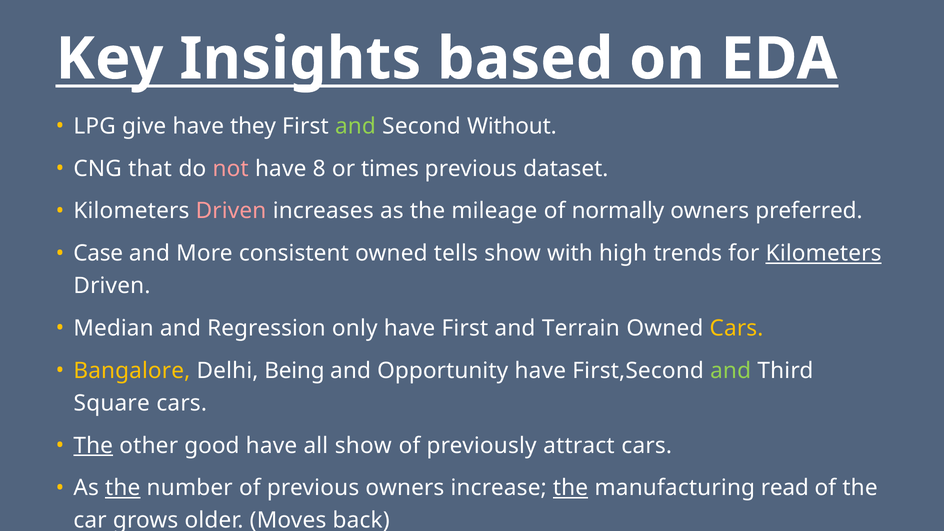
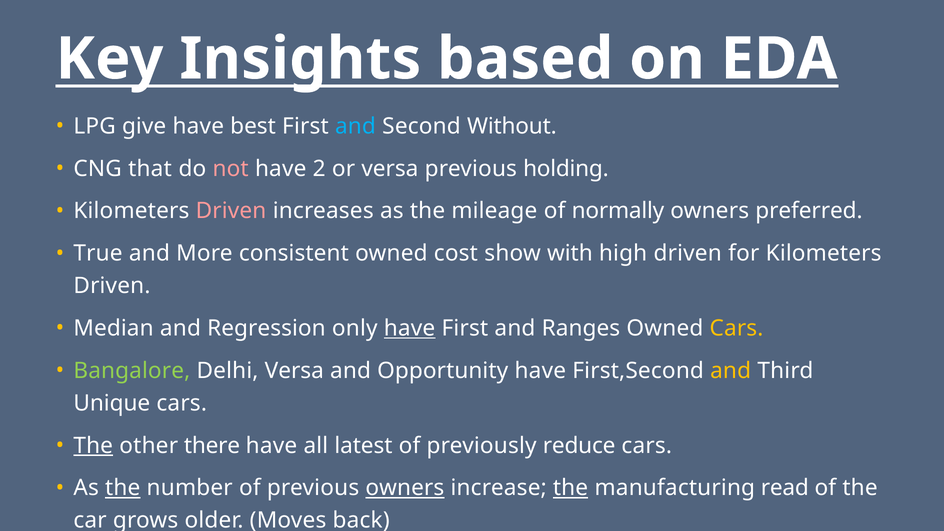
they: they -> best (253, 126)
and colour: light green -> light blue (355, 126)
8: 8 -> 2 (319, 169)
or times: times -> versa (390, 169)
dataset: dataset -> holding (566, 169)
Case: Case -> True (98, 253)
tells: tells -> cost (456, 253)
high trends: trends -> driven (688, 253)
Kilometers underline: present -> none (824, 253)
have underline: none -> present (409, 328)
Terrain: Terrain -> Ranges (581, 328)
Bangalore colour: yellow -> light green (132, 371)
Delhi Being: Being -> Versa (294, 371)
and colour: light green -> yellow (731, 371)
Square: Square -> Unique (112, 403)
good: good -> there (212, 446)
all show: show -> latest (363, 446)
attract: attract -> reduce (579, 446)
owners underline: none -> present (405, 488)
